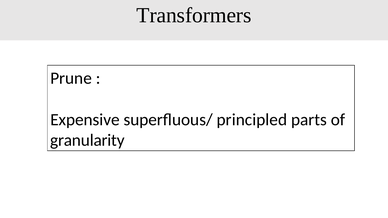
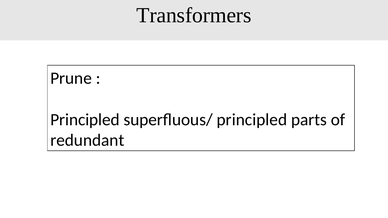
Expensive: Expensive -> Principled (85, 120)
granularity: granularity -> redundant (87, 140)
